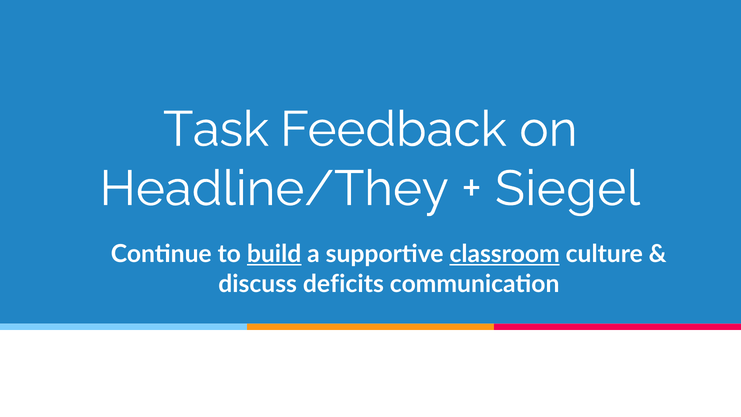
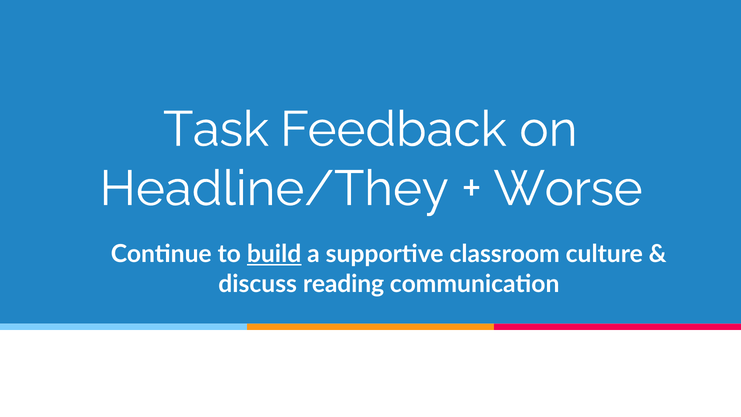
Siegel: Siegel -> Worse (568, 189)
classroom underline: present -> none (505, 254)
deficits: deficits -> reading (344, 284)
